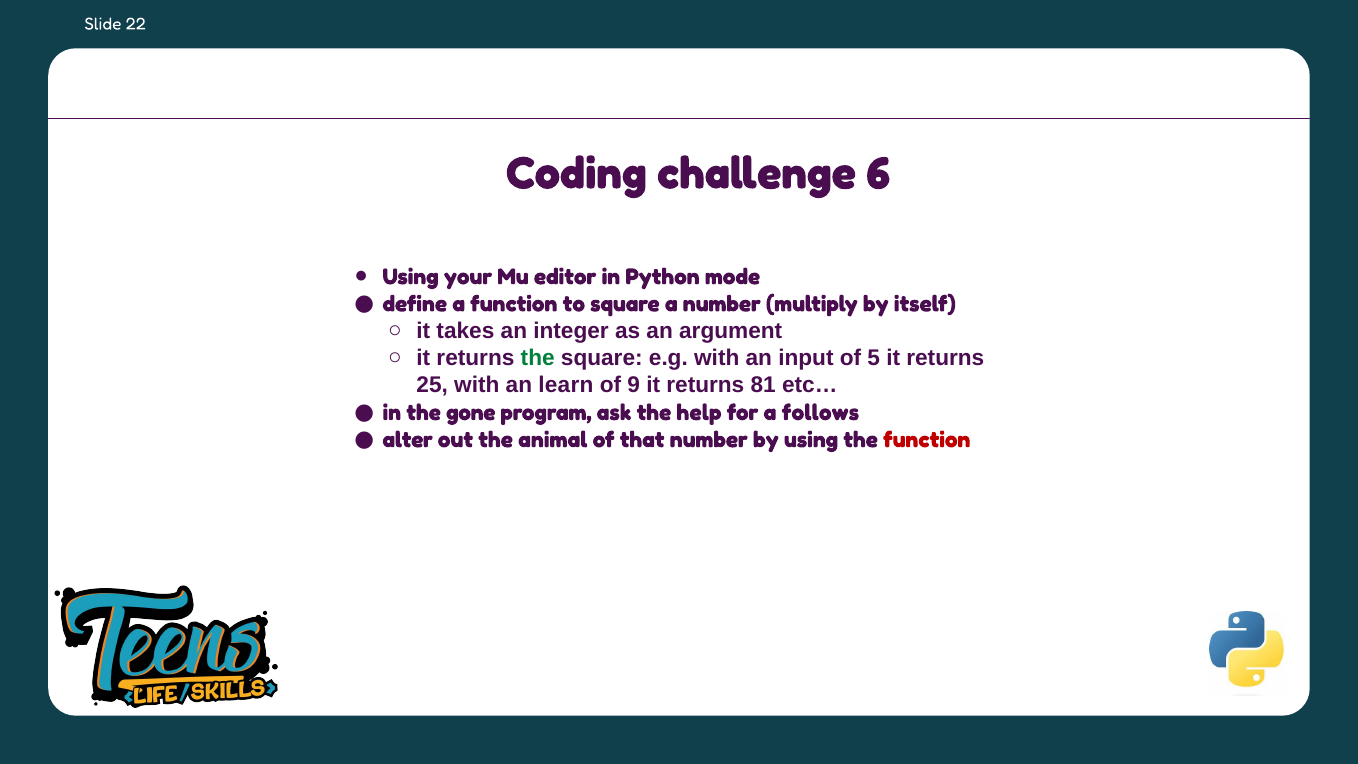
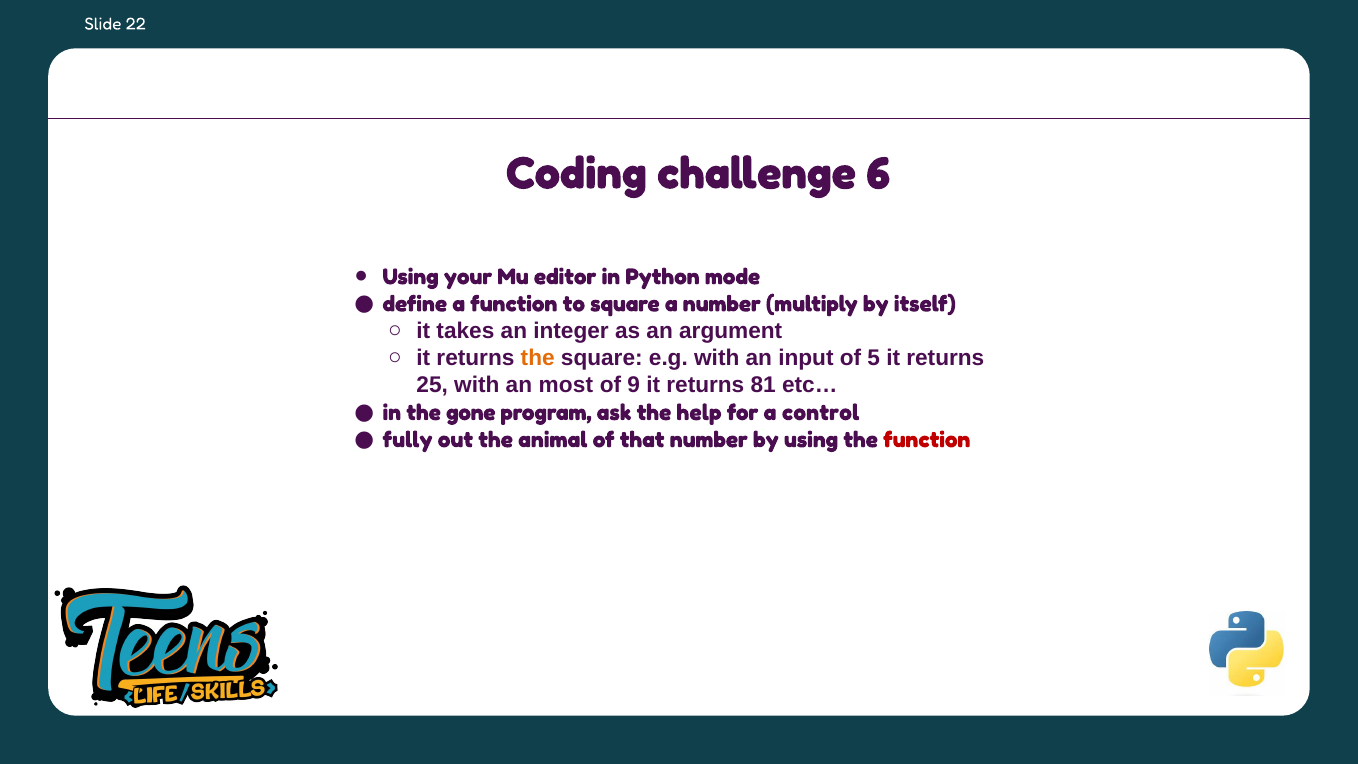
the colour: green -> orange (538, 358)
learn: learn -> most (566, 385)
follows: follows -> control (820, 412)
alter: alter -> fully (407, 440)
